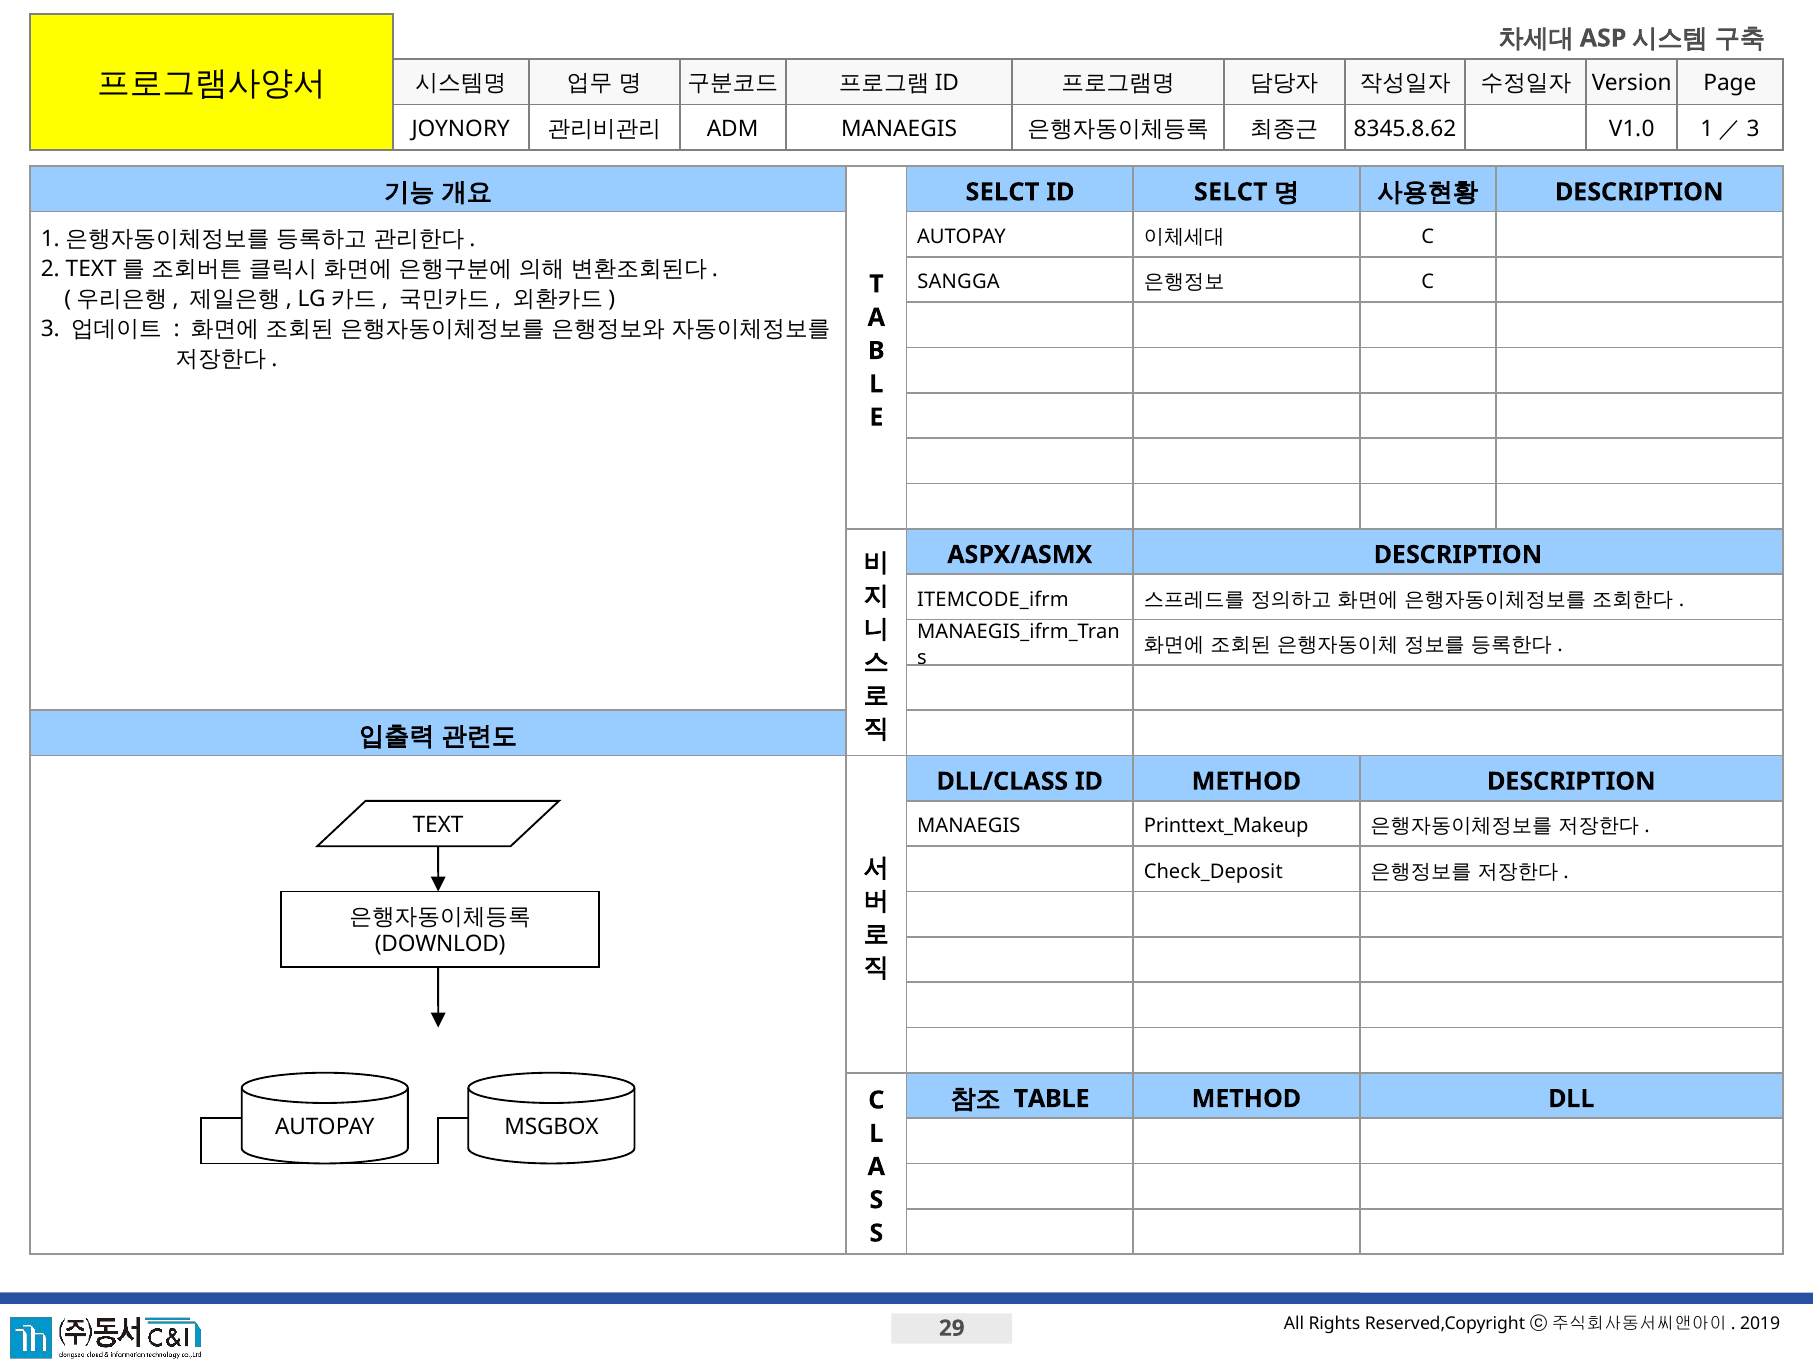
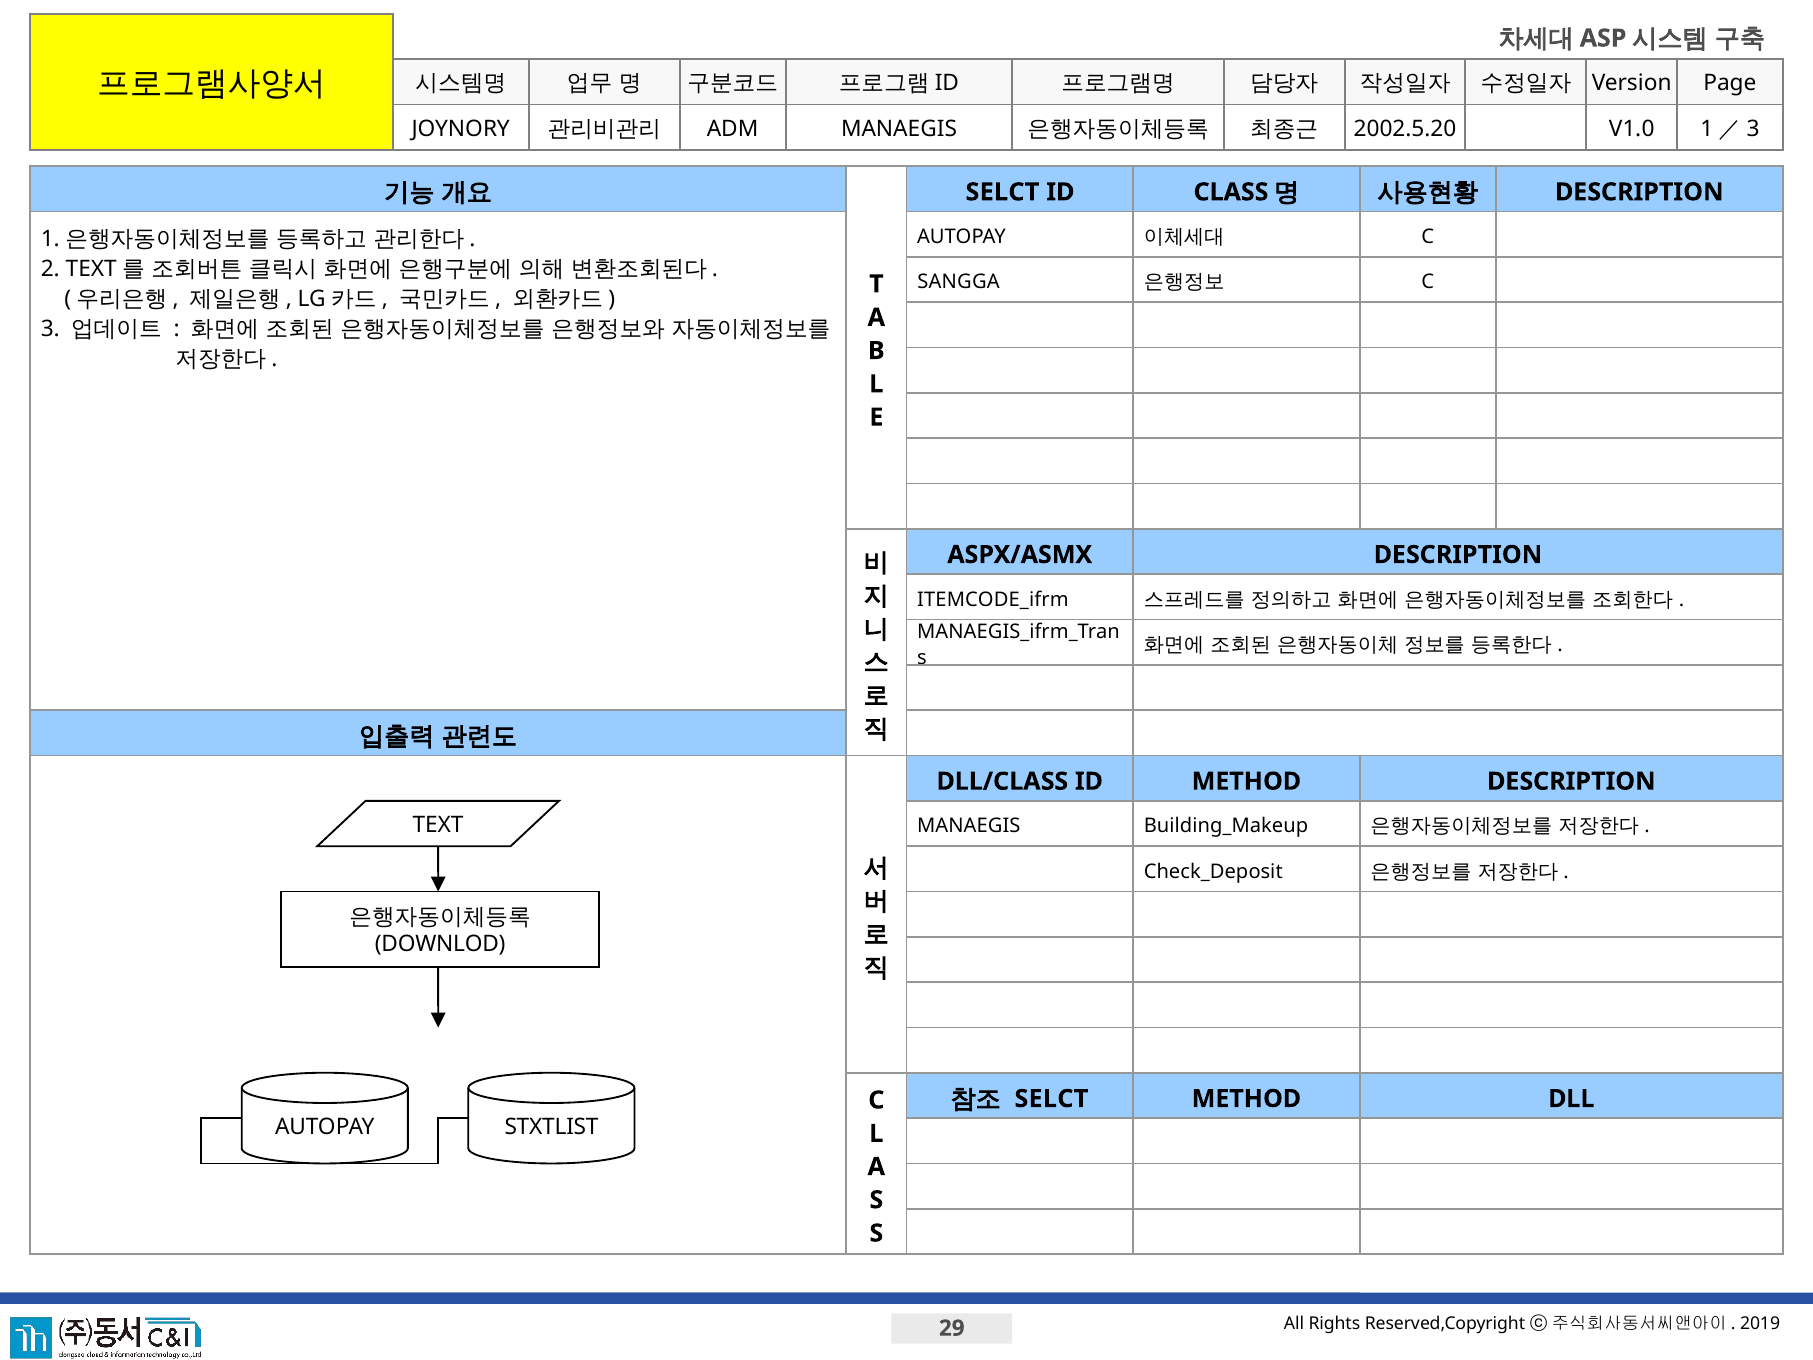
8345.8.62: 8345.8.62 -> 2002.5.20 (1405, 129)
SELCT: SELCT -> CLASS (1231, 192)
Printtext_Makeup: Printtext_Makeup -> Building_Makeup (1226, 826)
TABLE: TABLE -> SELCT (1051, 1099)
MSGBOX: MSGBOX -> STXTLIST (552, 1127)
